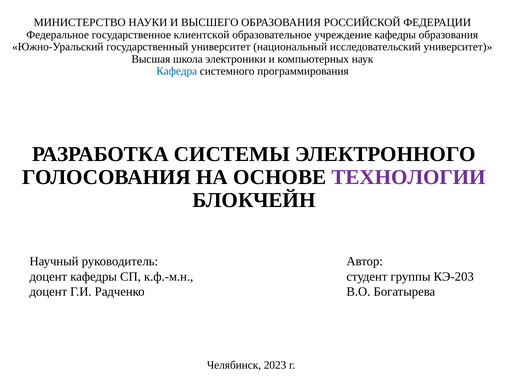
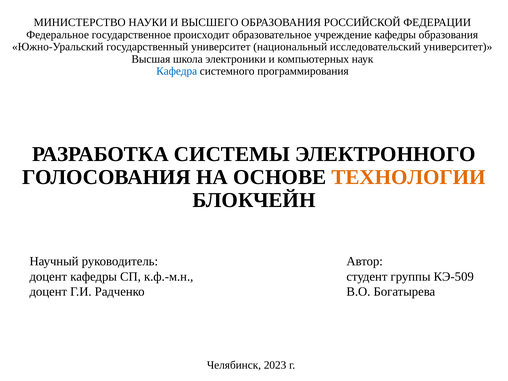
клиентской: клиентской -> происходит (202, 35)
ТЕХНОЛОГИИ colour: purple -> orange (409, 177)
КЭ-203: КЭ-203 -> КЭ-509 (454, 277)
